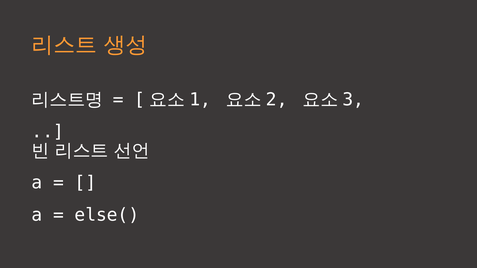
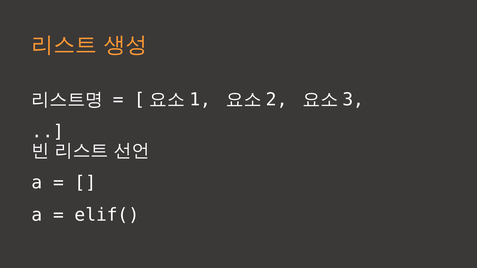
else(: else( -> elif( (107, 215)
